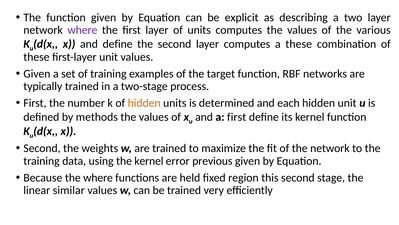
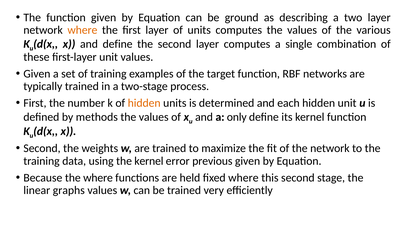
explicit: explicit -> ground (242, 17)
where colour: purple -> orange (82, 30)
a these: these -> single (299, 44)
a first: first -> only (237, 117)
fixed region: region -> where (243, 177)
similar: similar -> graphs (69, 190)
